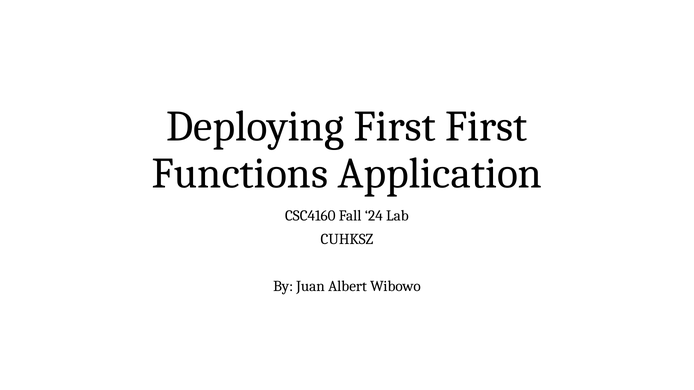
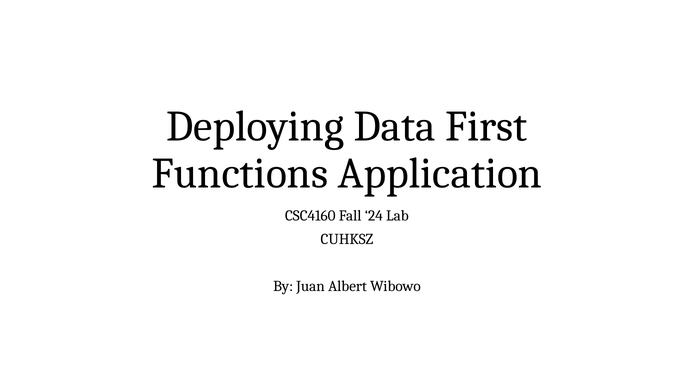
Deploying First: First -> Data (395, 127)
